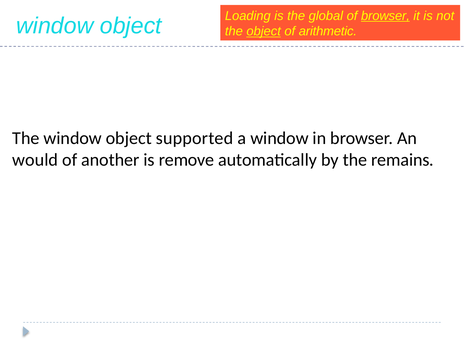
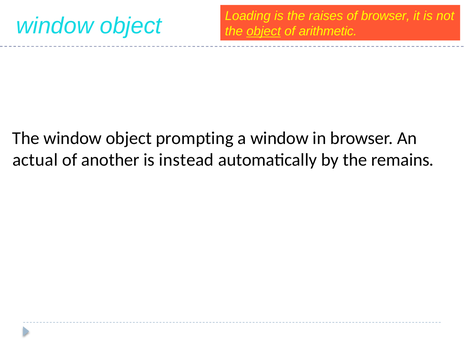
global: global -> raises (326, 16)
browser underline: present -> none (385, 16)
supported: supported -> prompting (195, 138)
would: would -> actual (35, 160)
remove: remove -> instead (186, 160)
